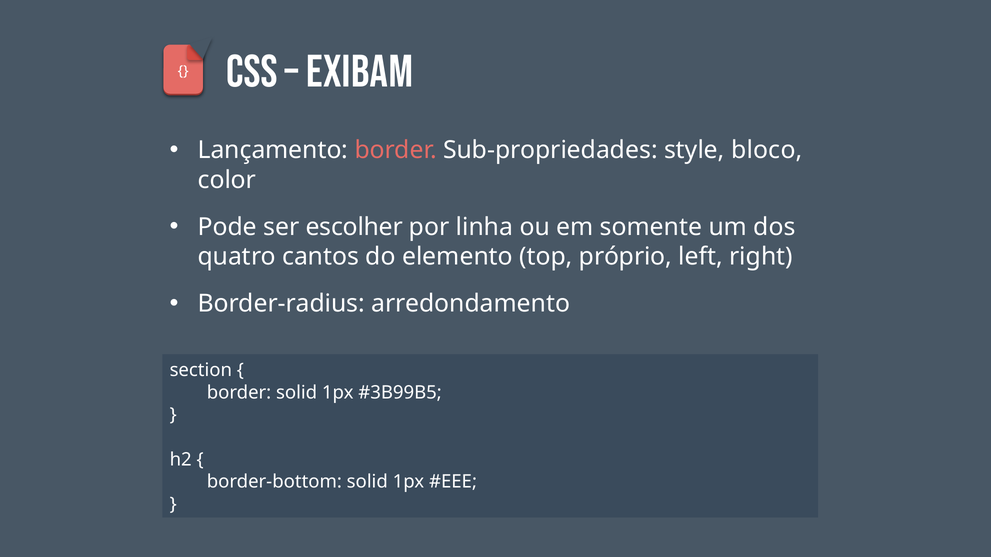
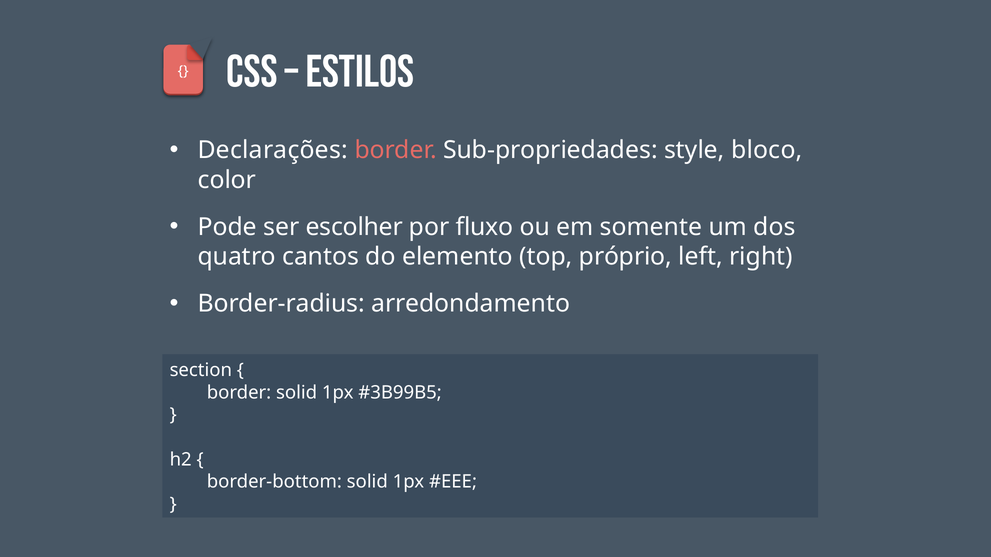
EXIBAM: EXIBAM -> ESTILOS (360, 72)
Lançamento: Lançamento -> Declarações (273, 150)
linha: linha -> fluxo (485, 227)
